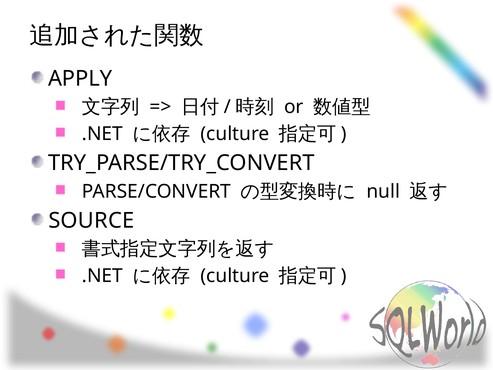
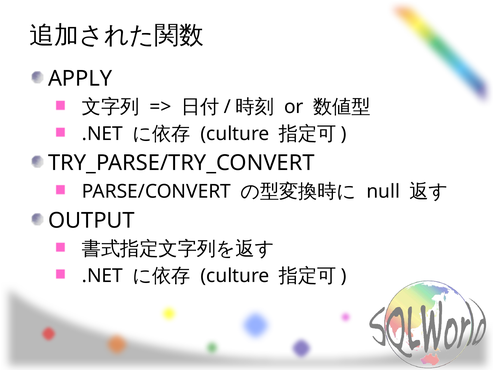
SOURCE: SOURCE -> OUTPUT (91, 220)
